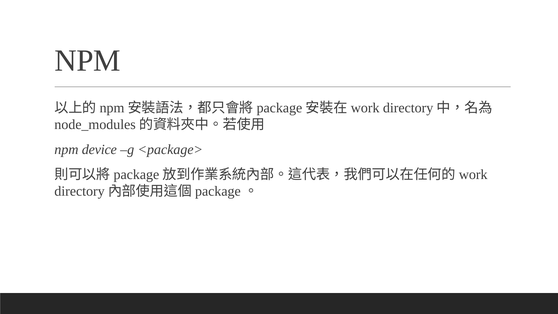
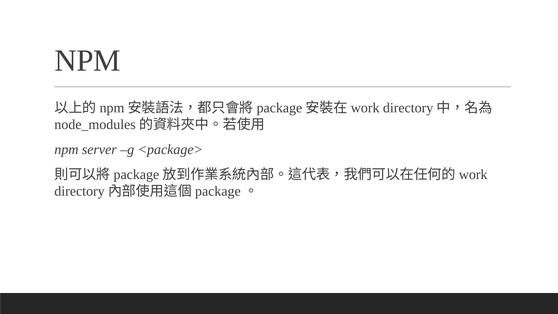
device: device -> server (99, 150)
